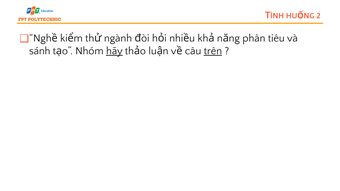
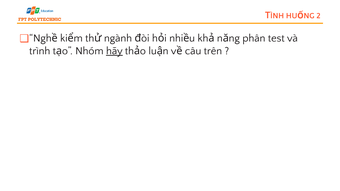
tiêu: tiêu -> test (276, 38)
sánh: sánh -> trình (40, 51)
trên underline: present -> none (213, 51)
